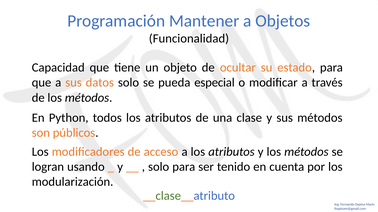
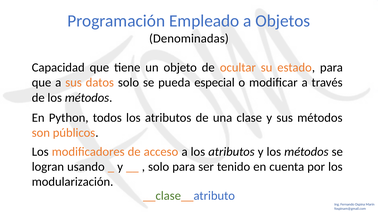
Mantener: Mantener -> Empleado (204, 21)
Funcionalidad: Funcionalidad -> Denominadas (189, 39)
